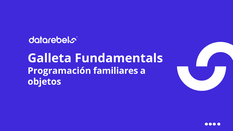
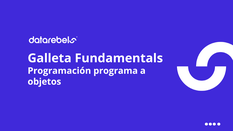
familiares: familiares -> programa (116, 71)
